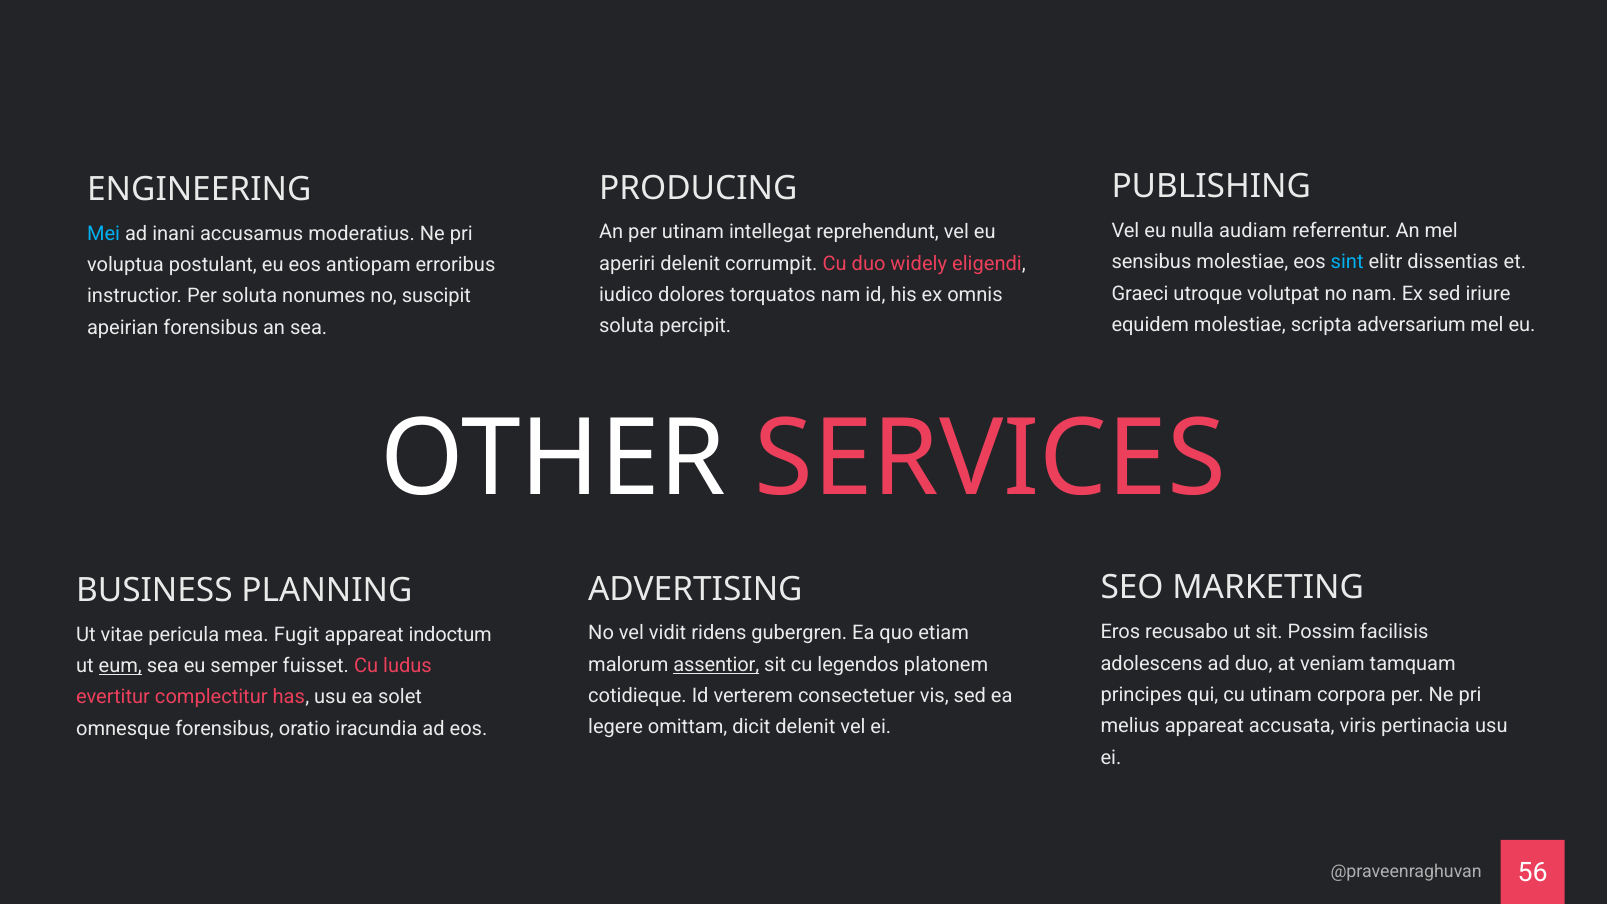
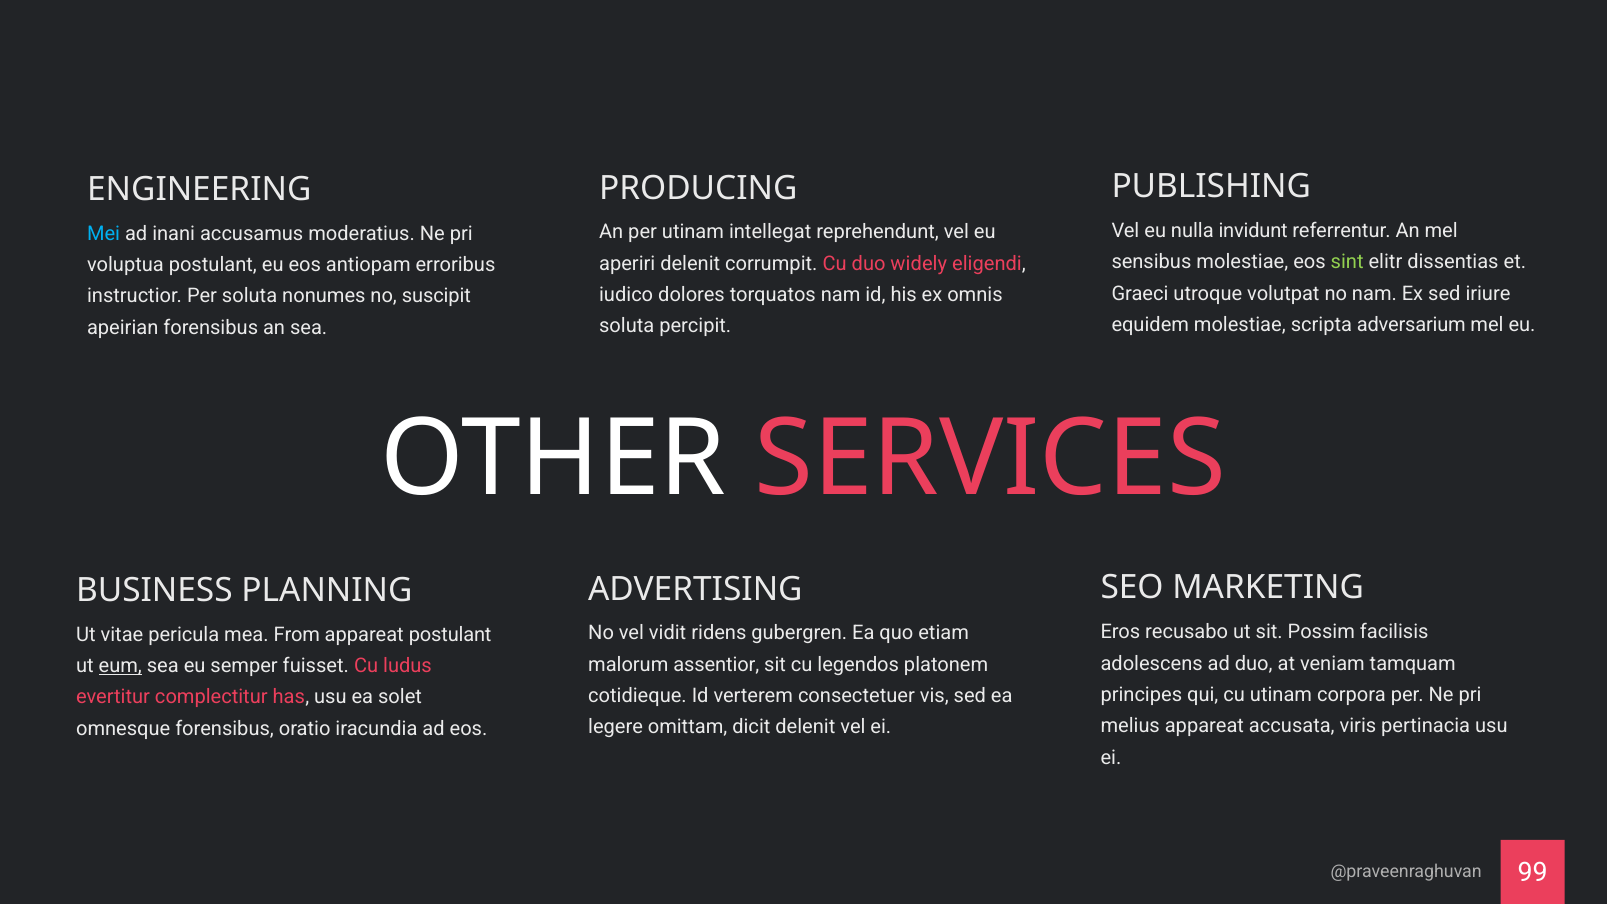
audiam: audiam -> invidunt (1253, 231)
sint colour: light blue -> light green (1347, 262)
Fugit: Fugit -> From (297, 635)
appareat indoctum: indoctum -> postulant (450, 635)
assentior underline: present -> none (716, 665)
56: 56 -> 99 (1533, 872)
